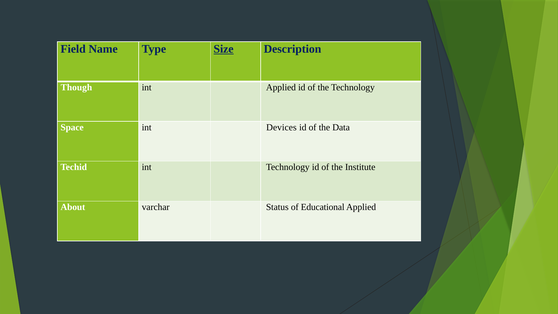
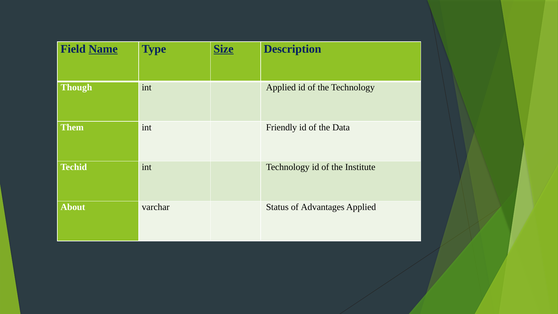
Name underline: none -> present (103, 49)
Space: Space -> Them (72, 127)
Devices: Devices -> Friendly (282, 127)
Educational: Educational -> Advantages (323, 207)
